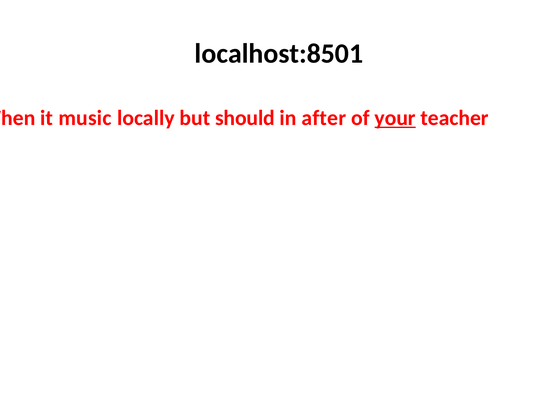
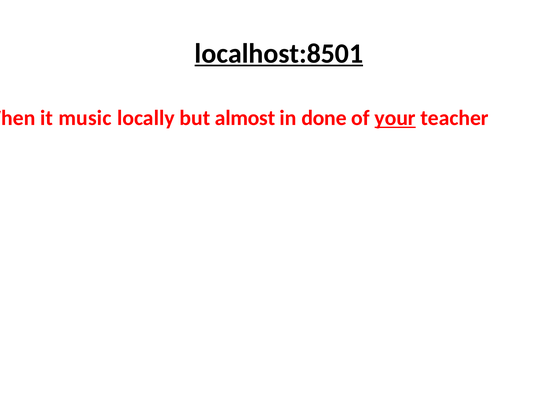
localhost:8501 underline: none -> present (279, 54)
should: should -> almost (245, 118)
after: after -> done (324, 118)
